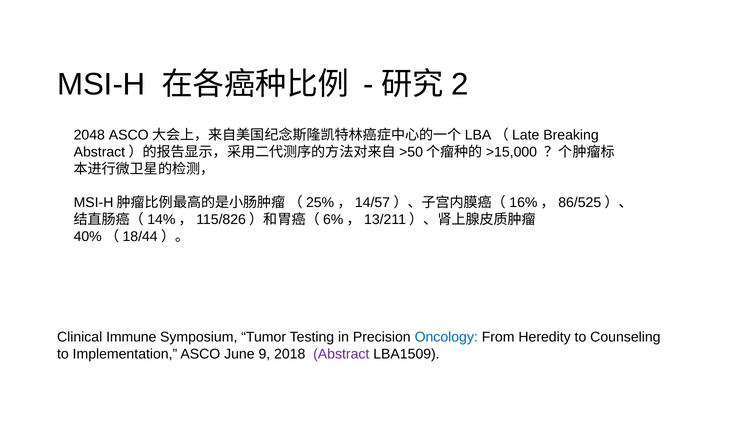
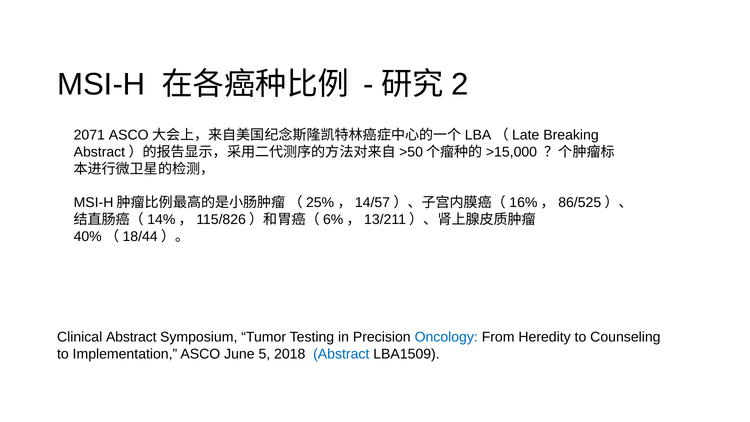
2048: 2048 -> 2071 (89, 135)
Clinical Immune: Immune -> Abstract (131, 337)
9: 9 -> 5 (264, 354)
Abstract colour: purple -> blue (341, 354)
